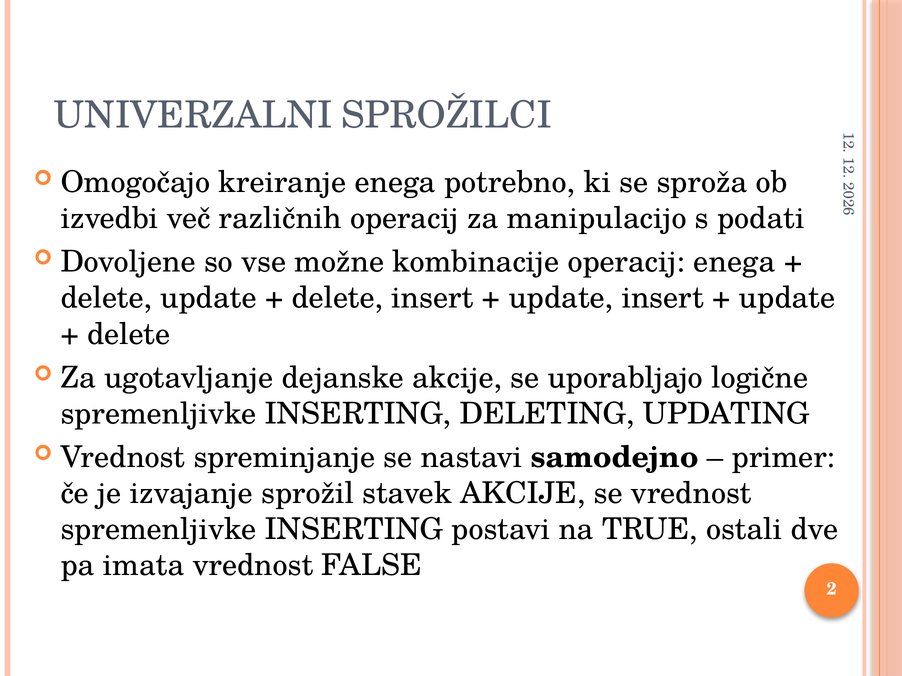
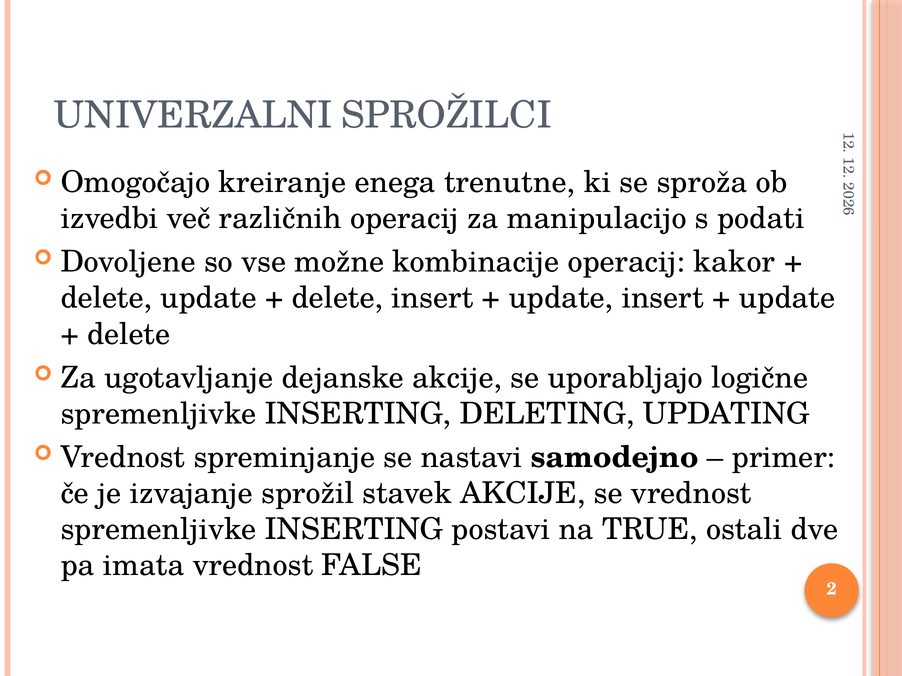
potrebno: potrebno -> trenutne (510, 183)
operacij enega: enega -> kakor (734, 262)
